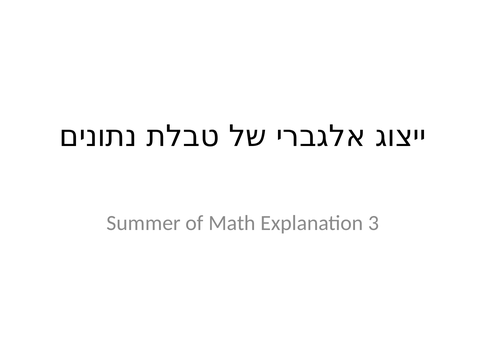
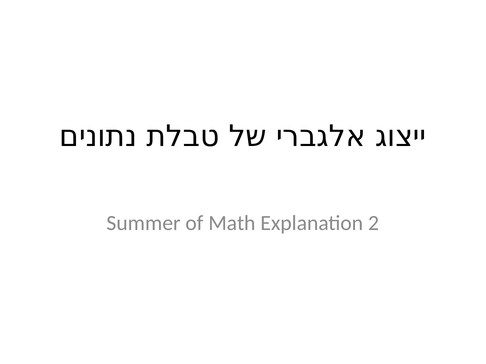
3: 3 -> 2 (374, 223)
